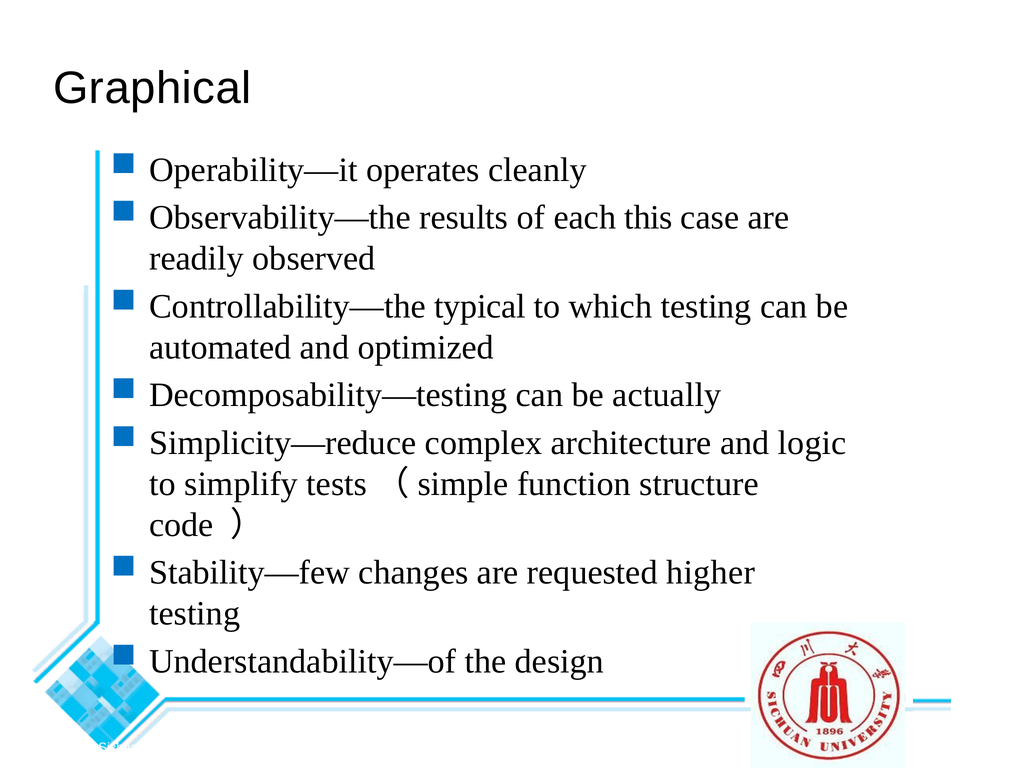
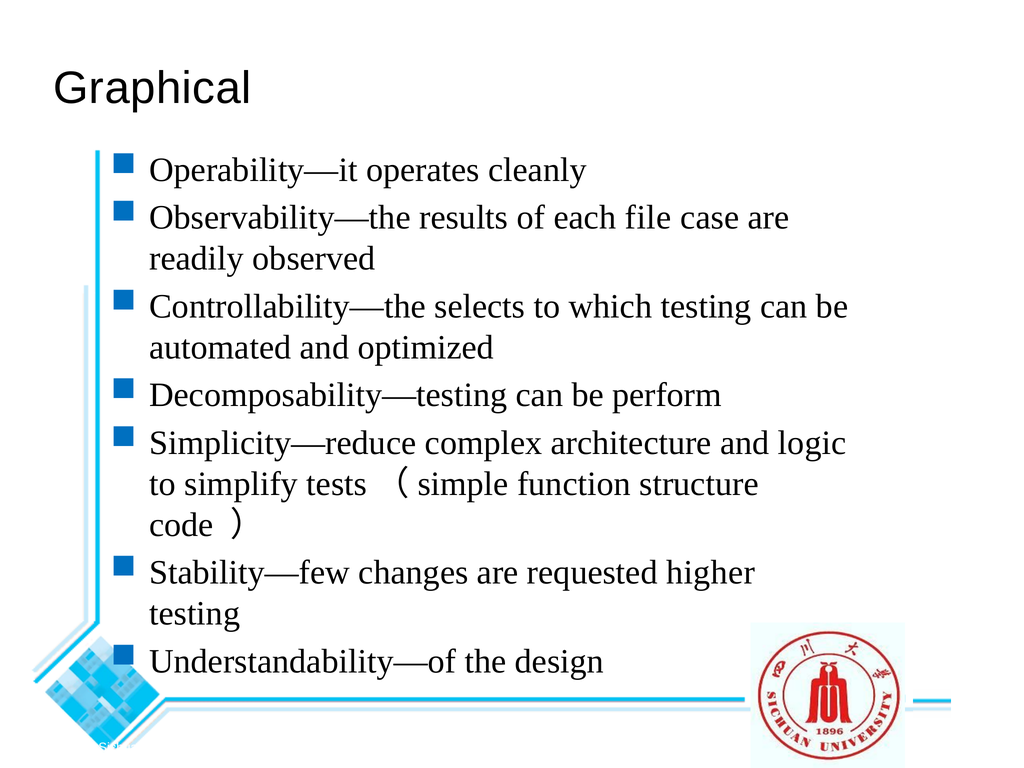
this: this -> file (648, 218)
typical: typical -> selects (480, 306)
actually: actually -> perform (667, 395)
